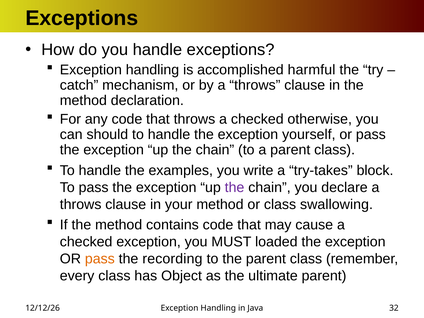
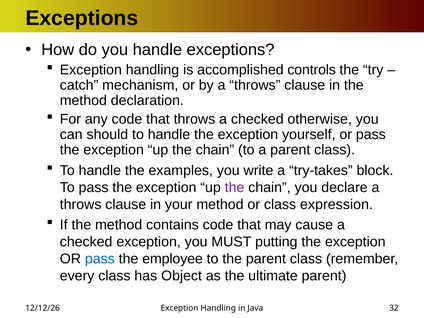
harmful: harmful -> controls (312, 70)
swallowing: swallowing -> expression (337, 204)
loaded: loaded -> putting (276, 242)
pass colour: orange -> blue (100, 259)
recording: recording -> employee (173, 259)
